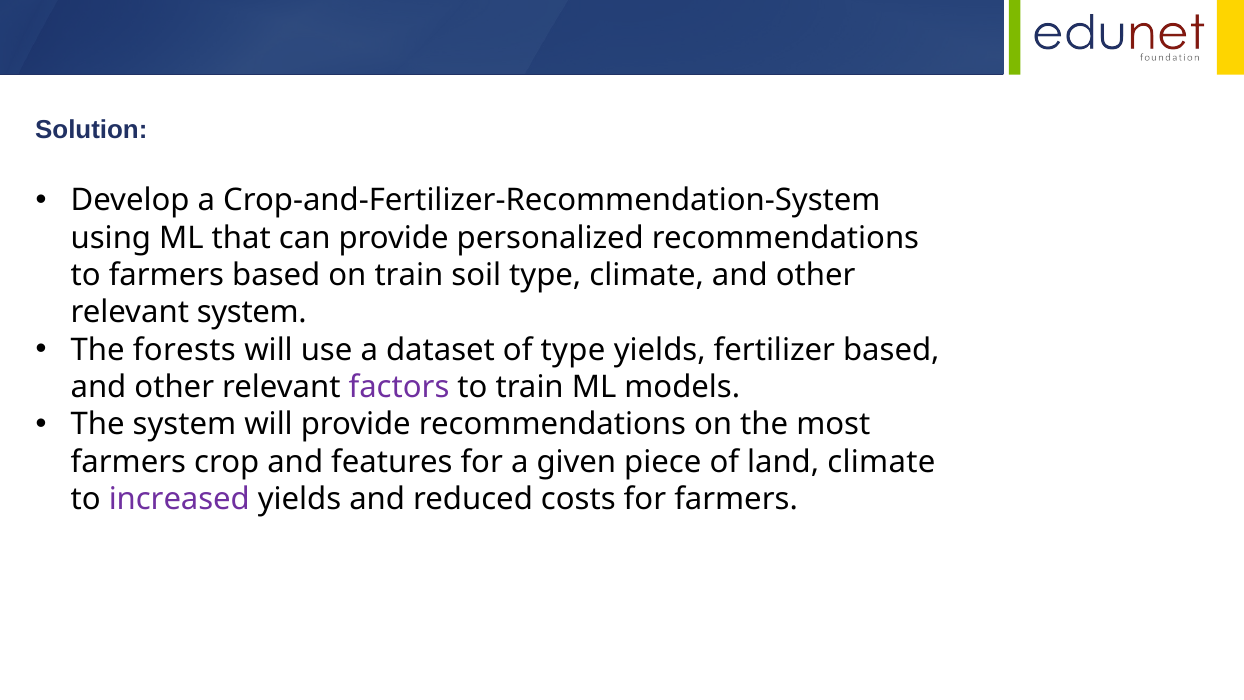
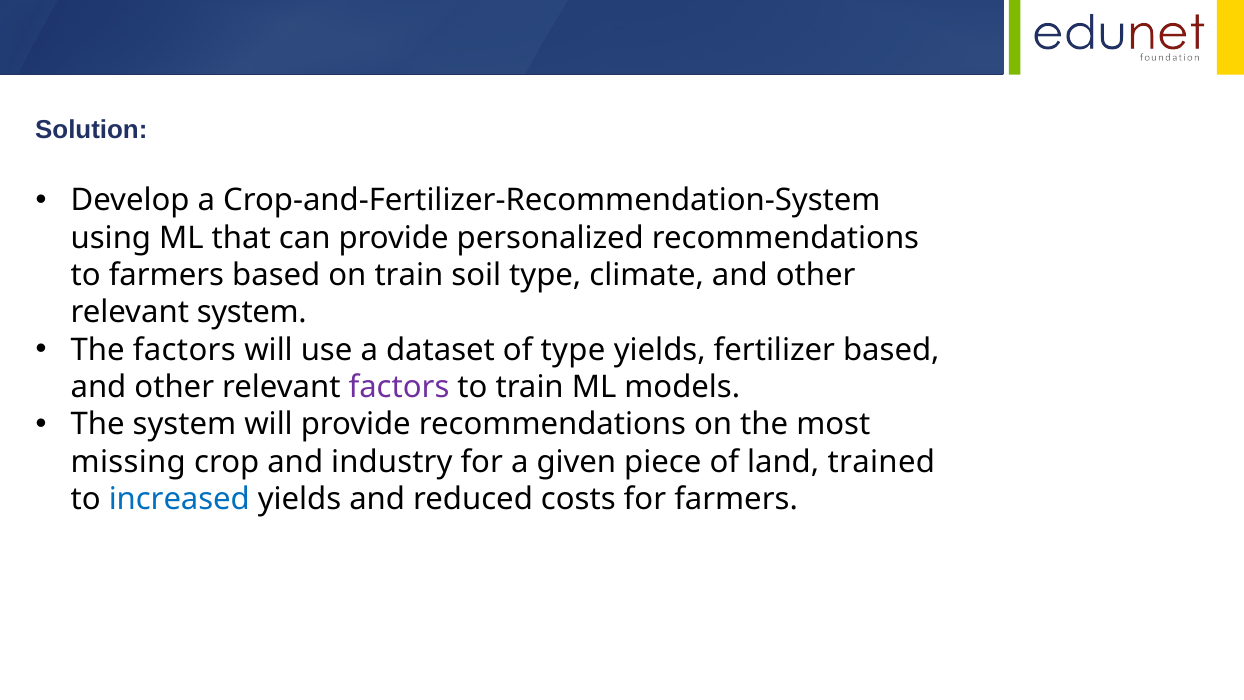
The forests: forests -> factors (184, 350)
farmers: farmers -> missing (128, 462)
features: features -> industry (392, 462)
land climate: climate -> trained (881, 462)
increased colour: purple -> blue (179, 499)
